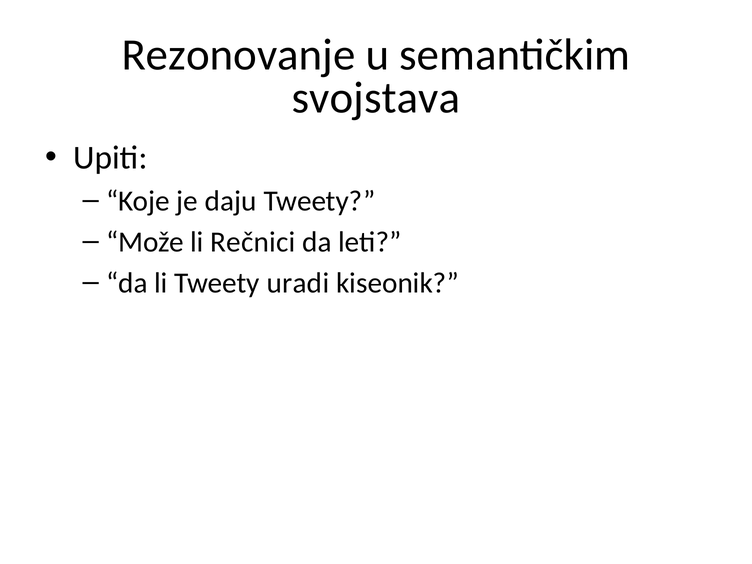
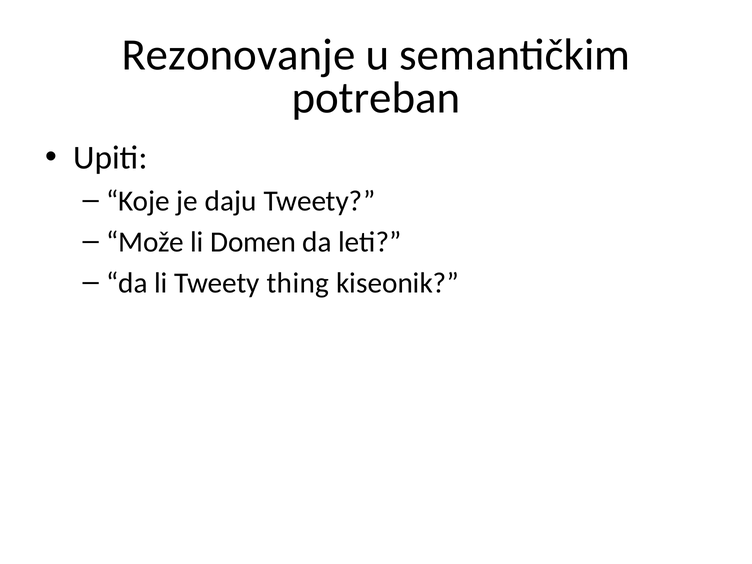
svojstava: svojstava -> potreban (376, 98)
Rečnici: Rečnici -> Domen (253, 242)
uradi: uradi -> thing (298, 283)
